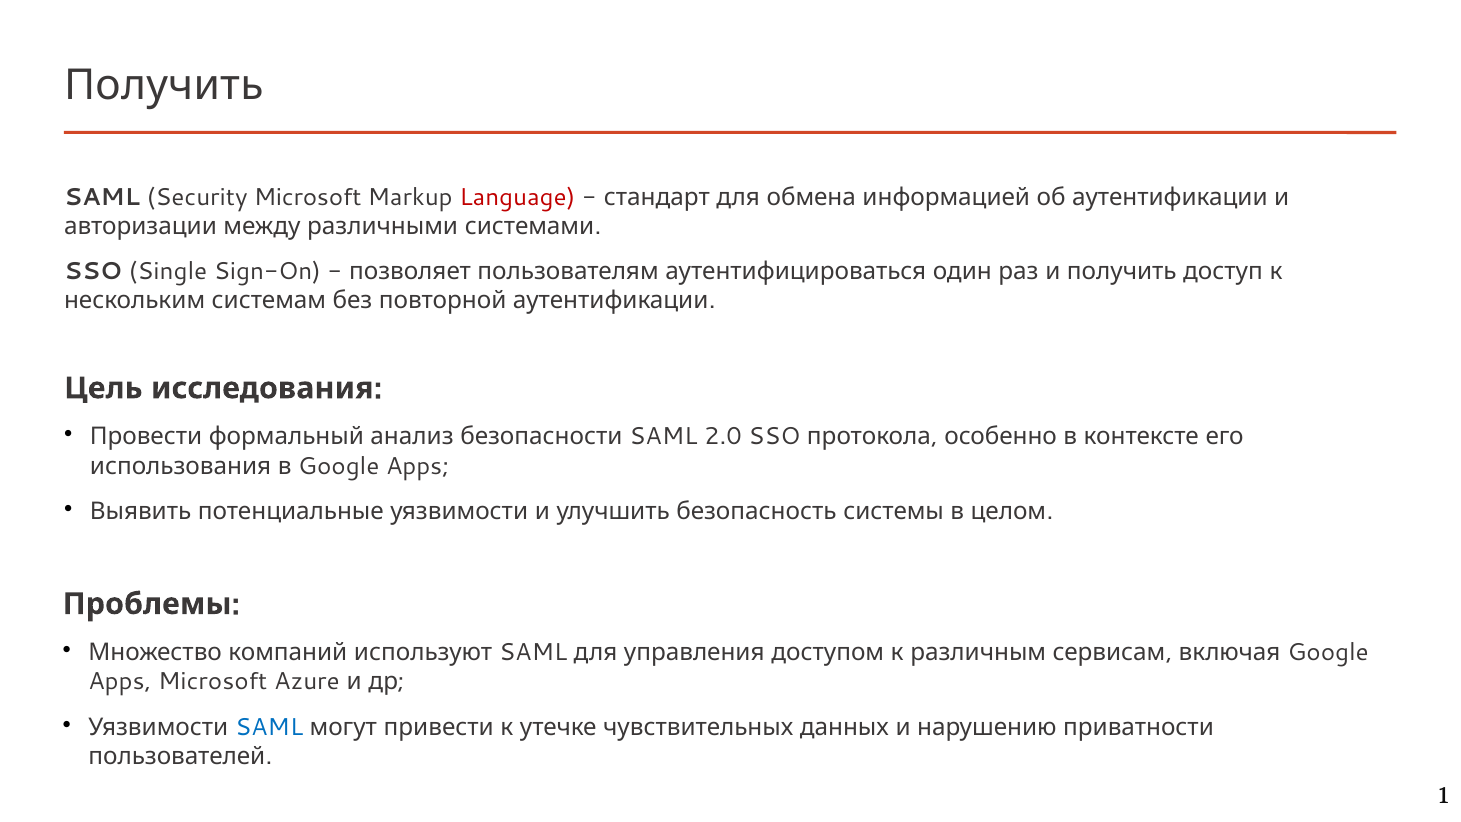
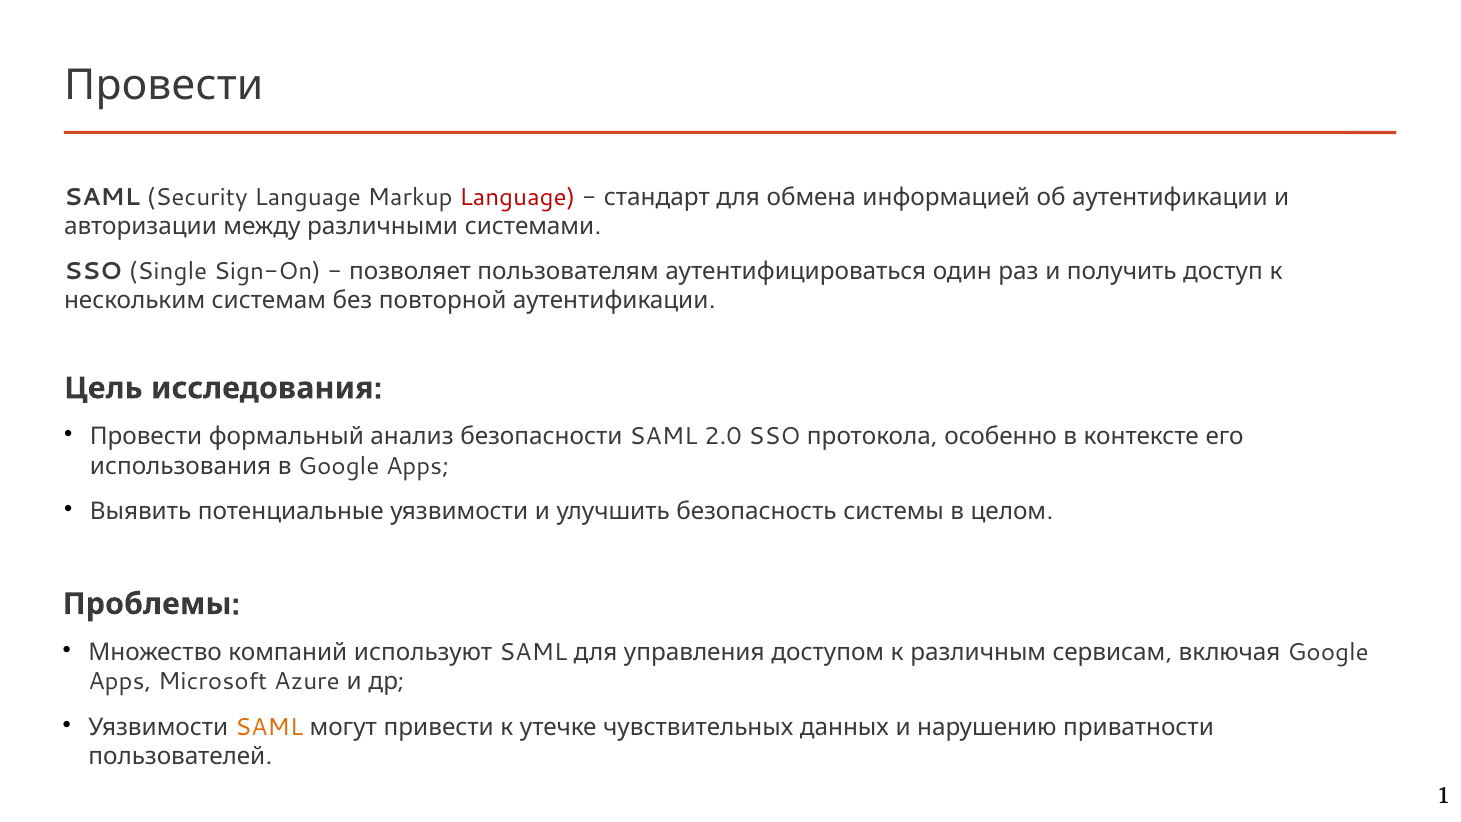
Получить: Получить -> Провести (164, 86)
Security Microsoft: Microsoft -> Language (308, 197)
SAML colour: blue -> orange (269, 727)
